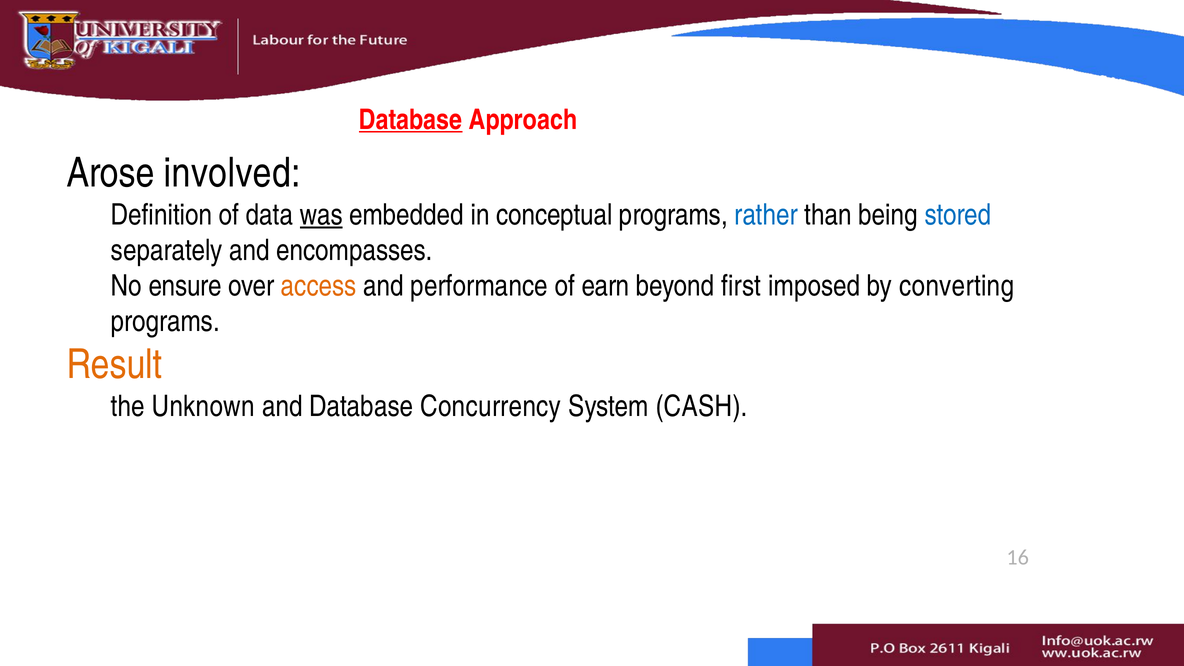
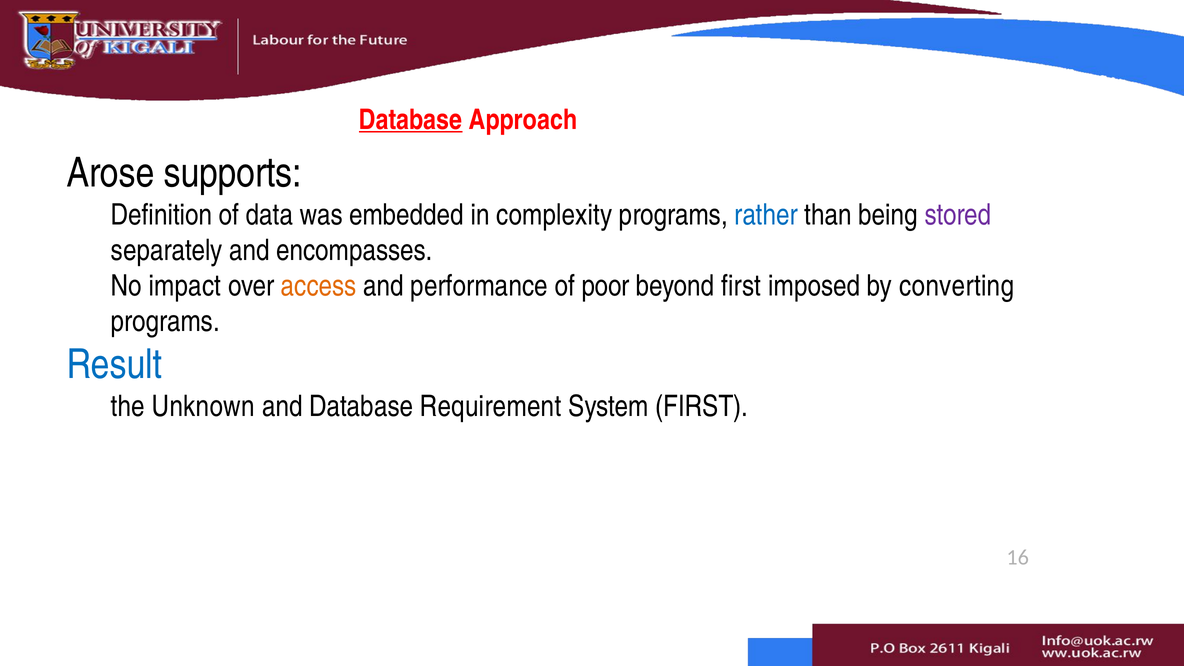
involved: involved -> supports (233, 173)
was underline: present -> none (321, 215)
conceptual: conceptual -> complexity (554, 215)
stored colour: blue -> purple (958, 215)
ensure: ensure -> impact (185, 286)
earn: earn -> poor (606, 286)
Result colour: orange -> blue (114, 365)
Concurrency: Concurrency -> Requirement (491, 407)
System CASH: CASH -> FIRST (702, 407)
